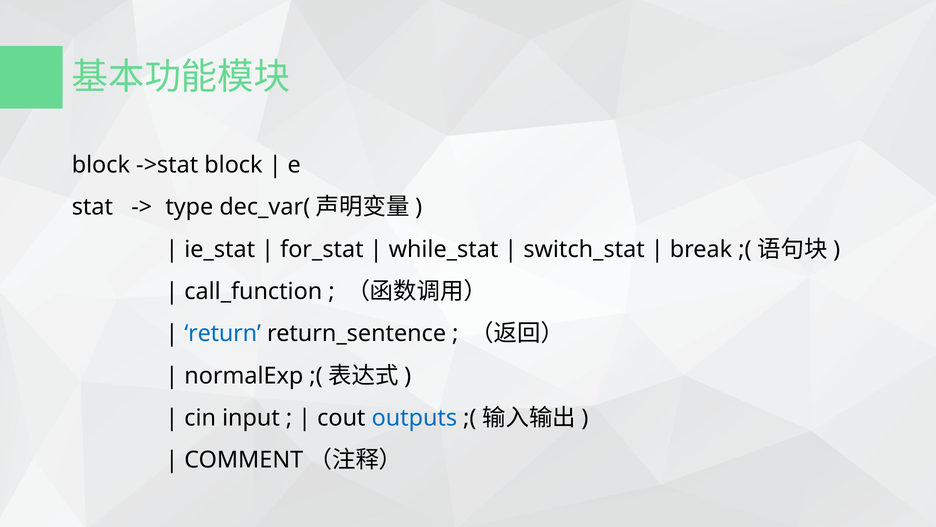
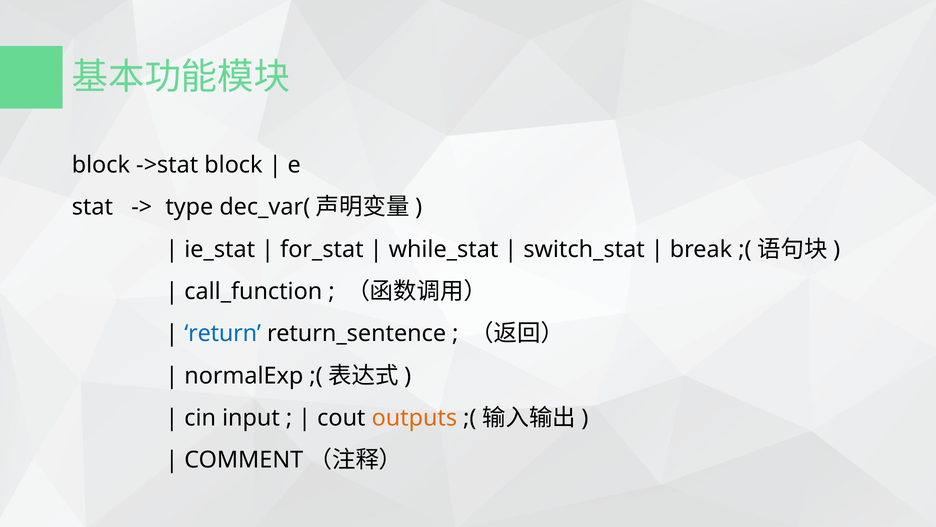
outputs colour: blue -> orange (414, 418)
